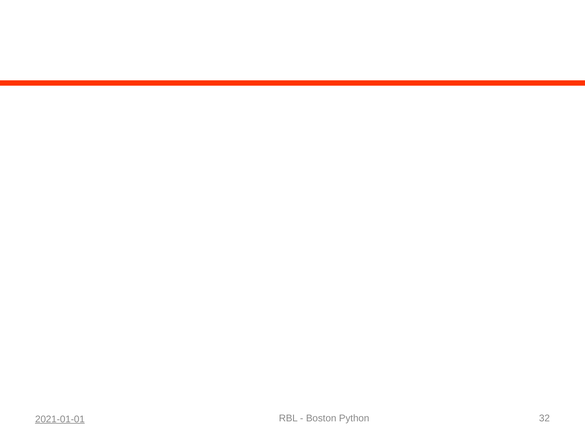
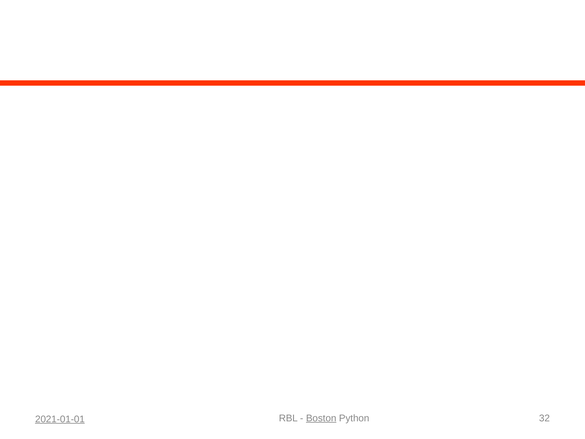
Boston underline: none -> present (321, 418)
